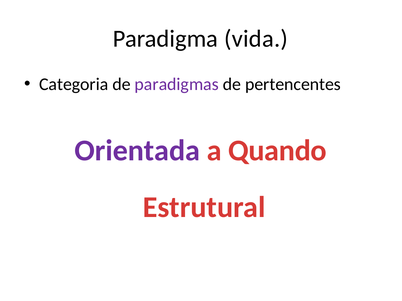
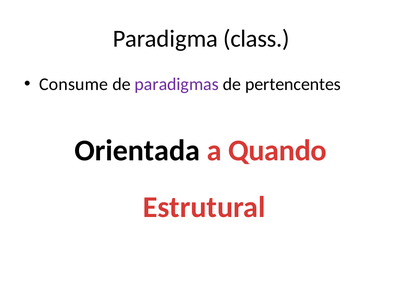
vida: vida -> class (256, 39)
Categoria: Categoria -> Consume (74, 84)
Orientada colour: purple -> black (137, 151)
